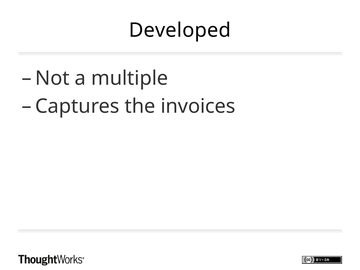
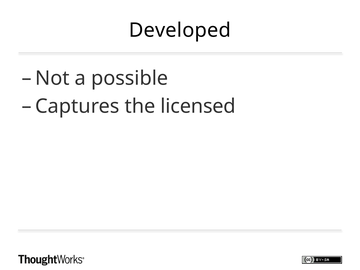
multiple: multiple -> possible (130, 78)
invoices: invoices -> licensed (198, 106)
